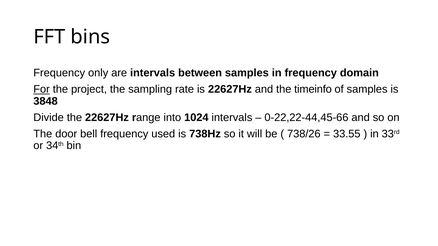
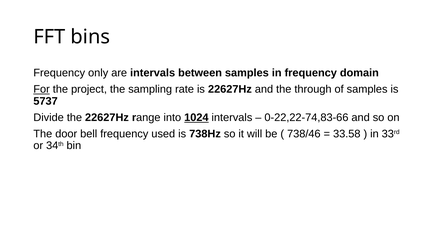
timeinfo: timeinfo -> through (313, 89)
3848: 3848 -> 5737 (46, 101)
1024 underline: none -> present (196, 118)
0-22,22-44,45-66: 0-22,22-44,45-66 -> 0-22,22-74,83-66 (306, 118)
738/26: 738/26 -> 738/46 (304, 134)
33.55: 33.55 -> 33.58 (347, 134)
